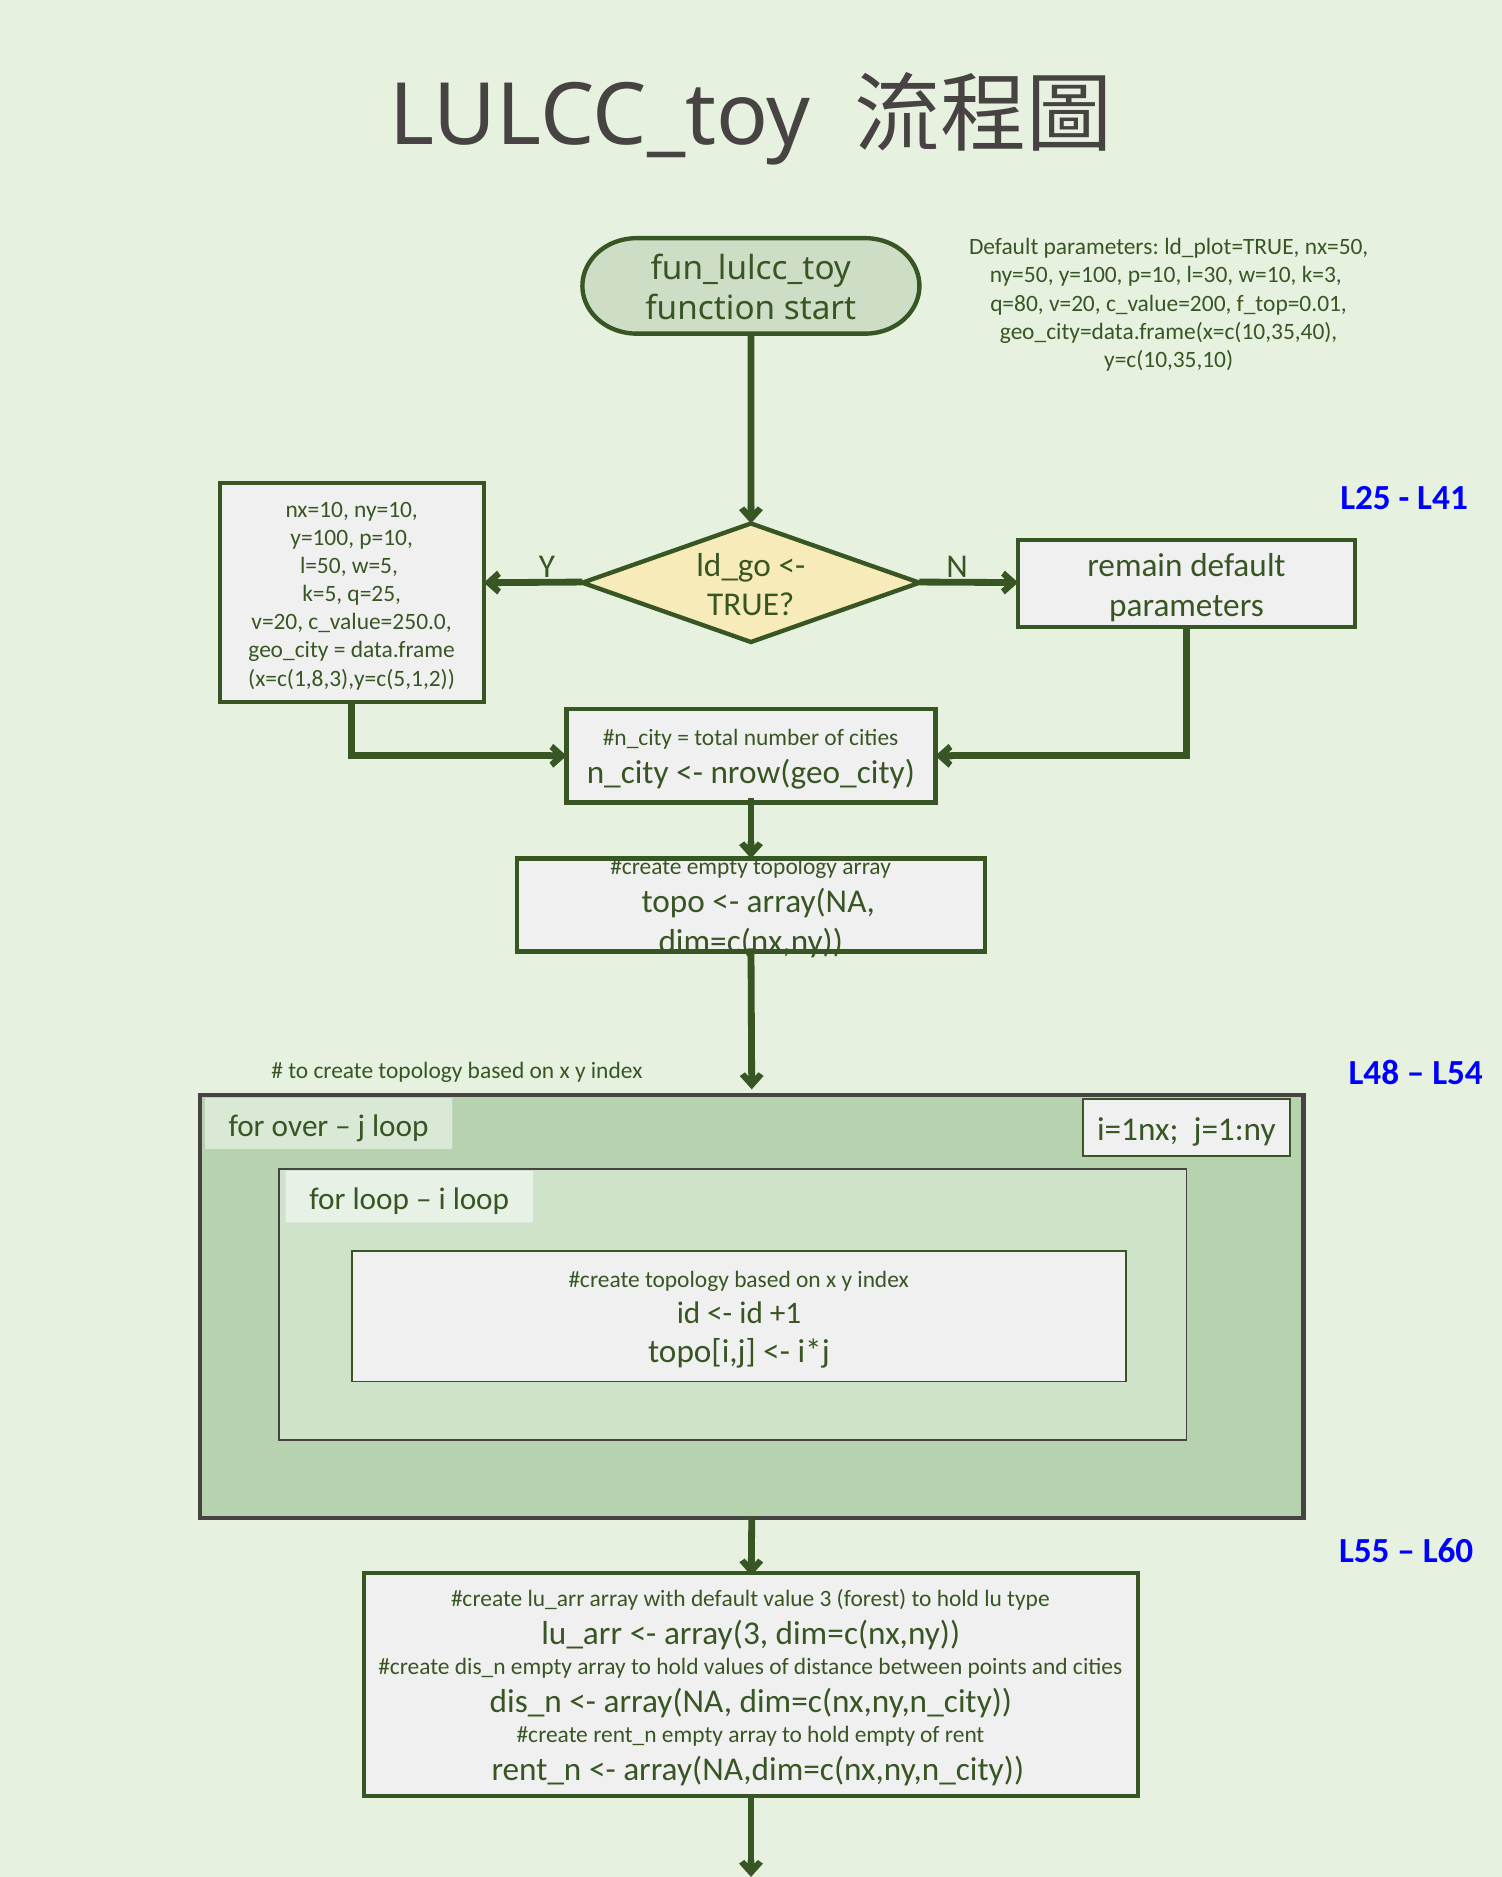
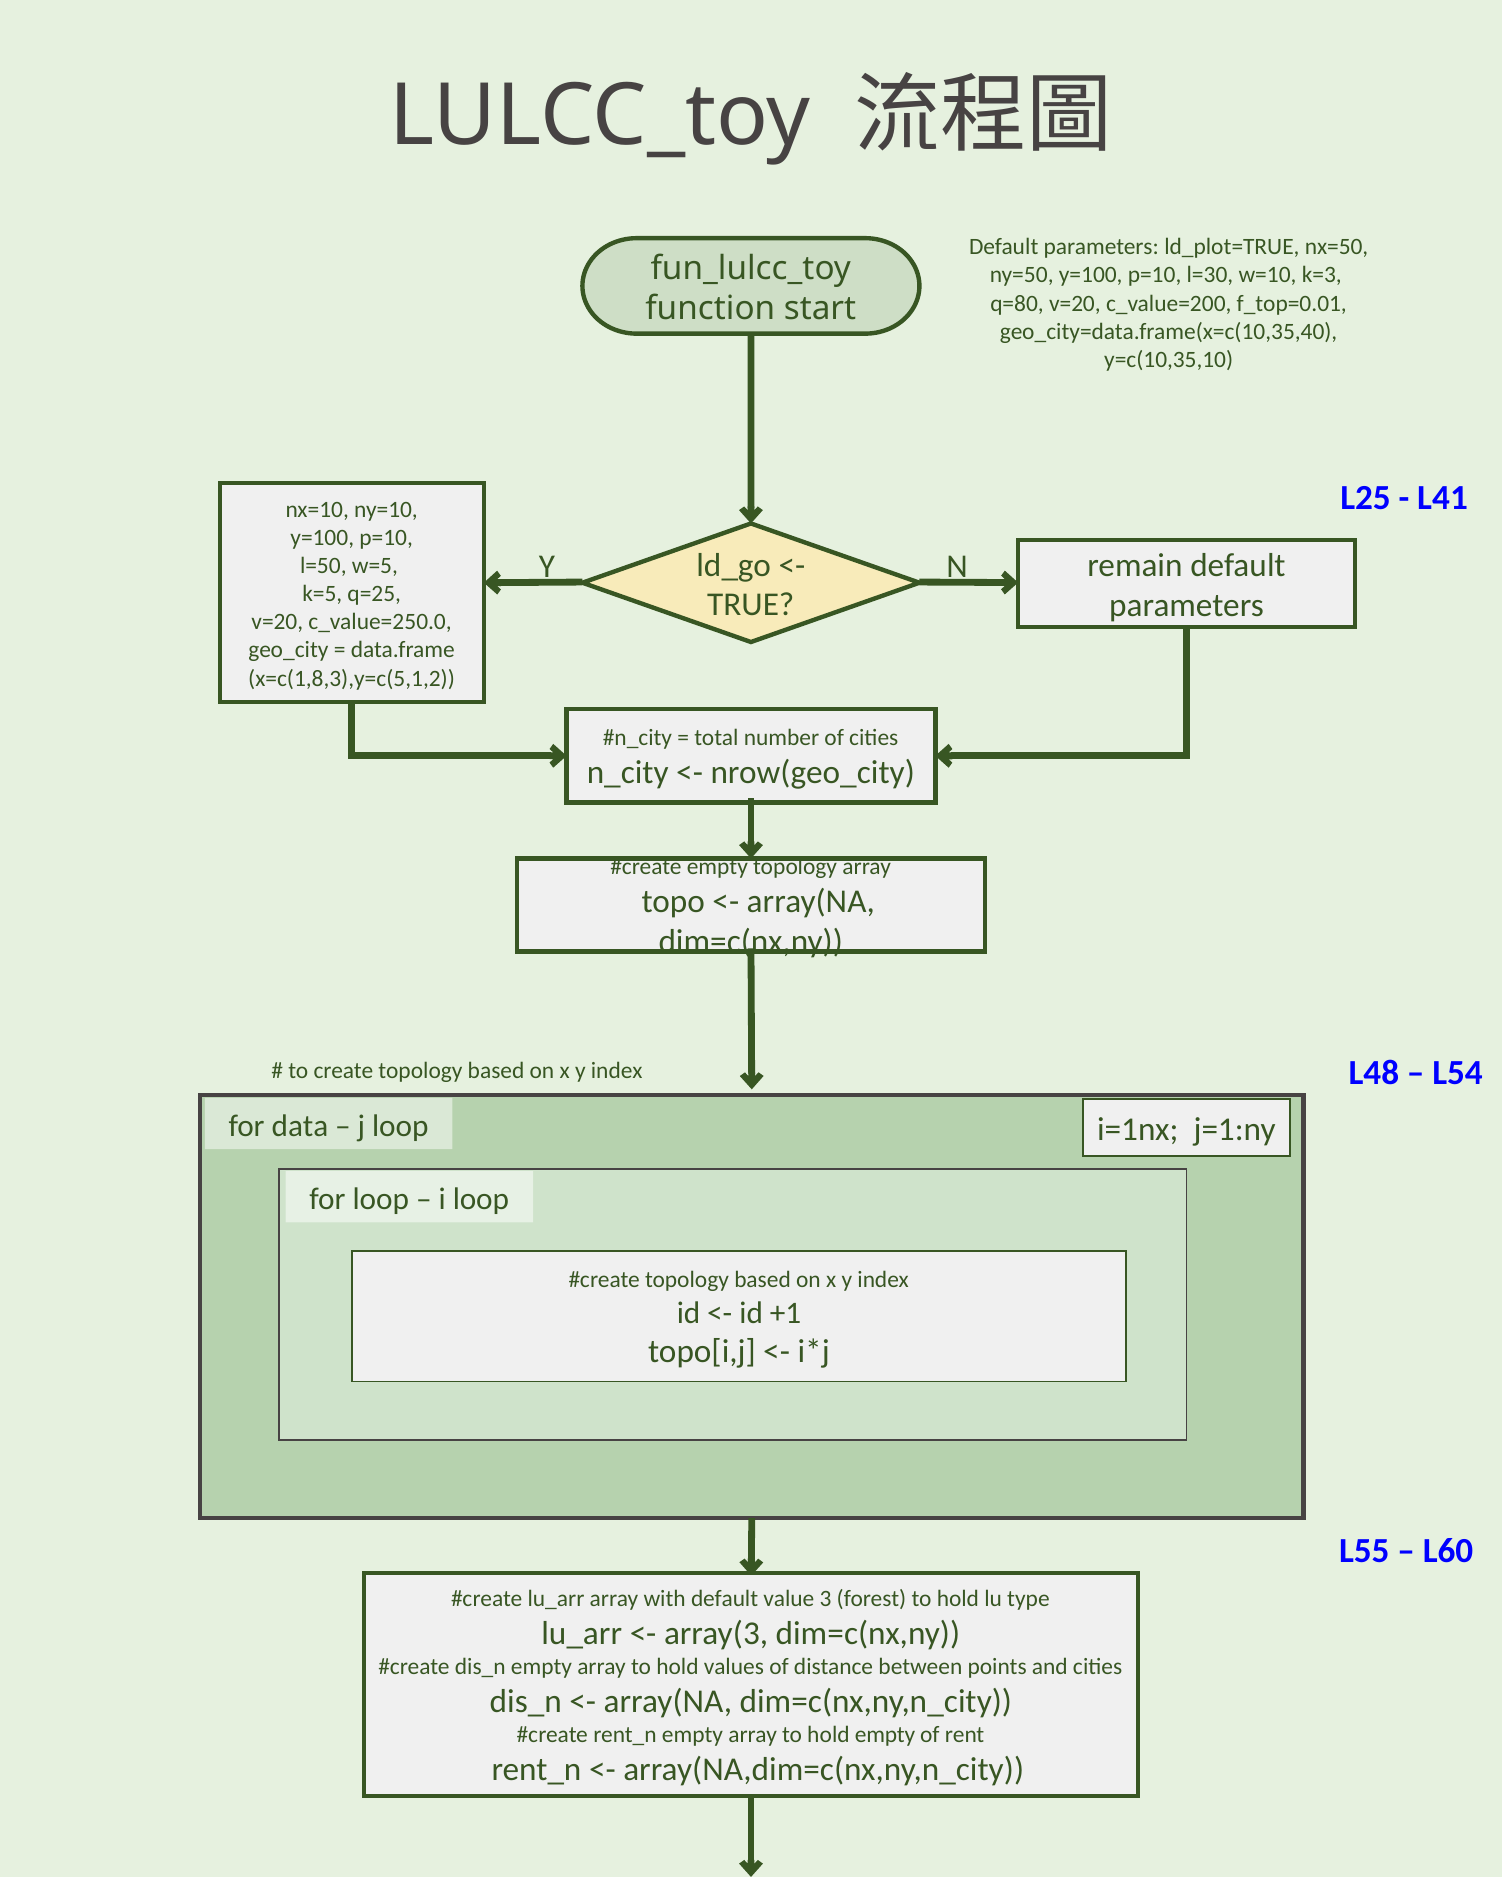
over: over -> data (300, 1126)
